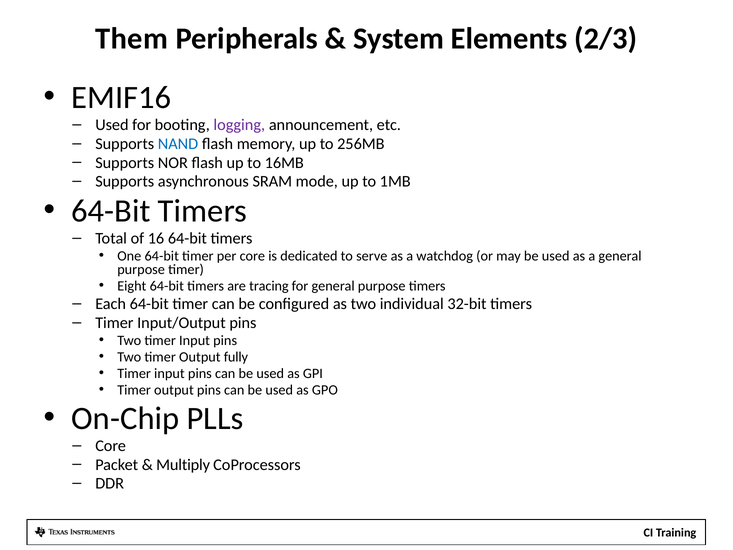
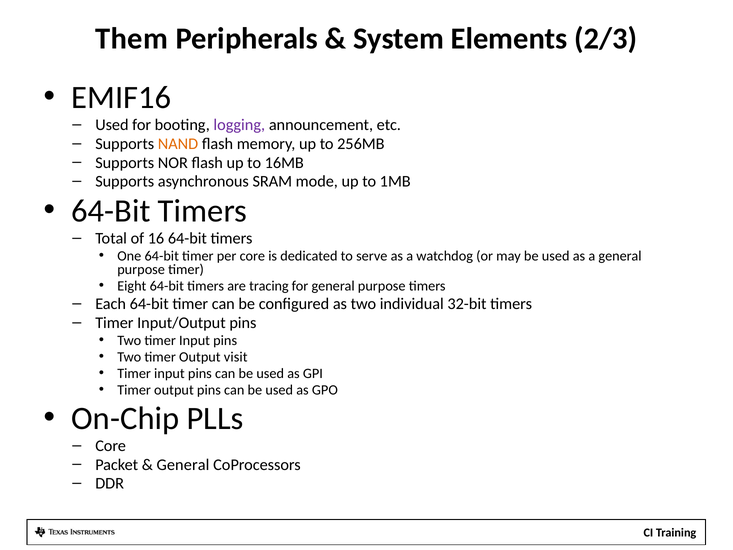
NAND colour: blue -> orange (178, 144)
fully: fully -> visit (236, 357)
Multiply: Multiply -> General (183, 464)
